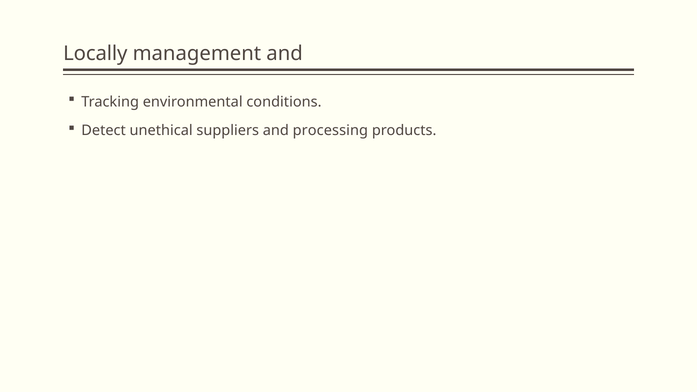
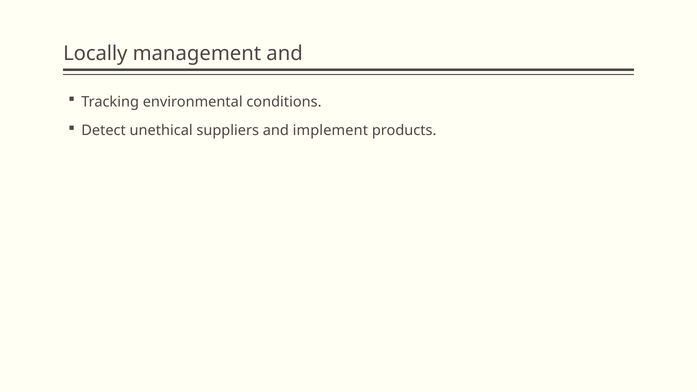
processing: processing -> implement (330, 131)
